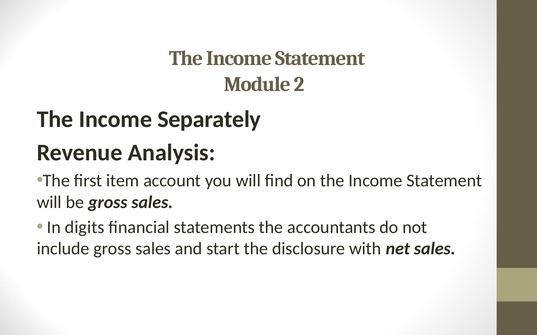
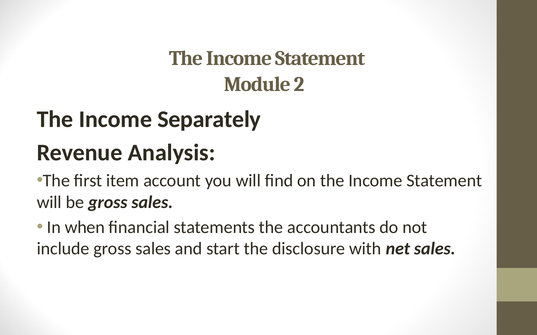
digits: digits -> when (85, 228)
